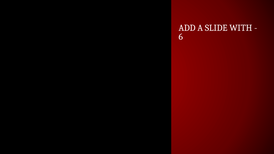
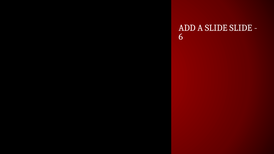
SLIDE WITH: WITH -> SLIDE (241, 28)
